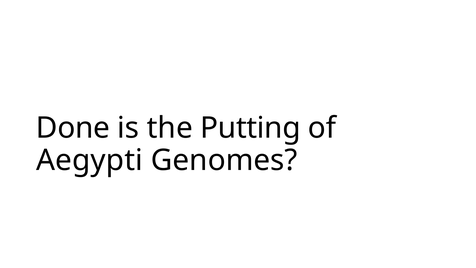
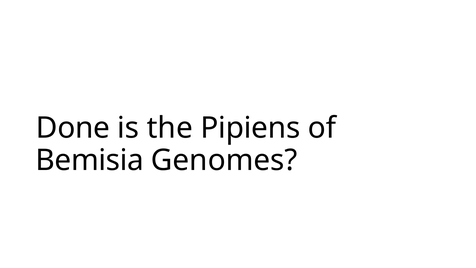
Putting: Putting -> Pipiens (250, 128)
Aegypti: Aegypti -> Bemisia (90, 160)
